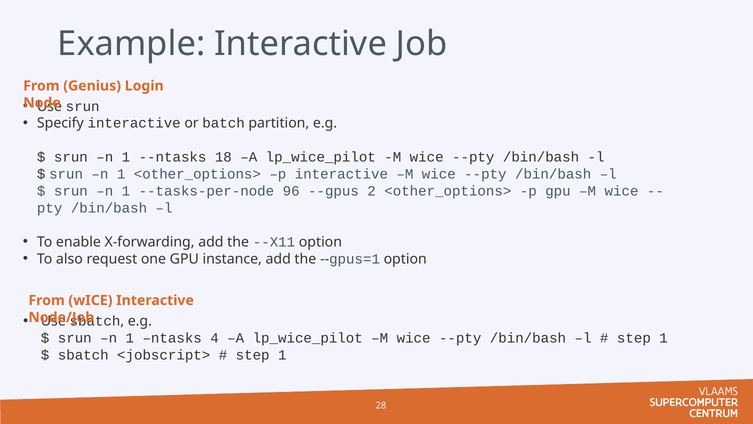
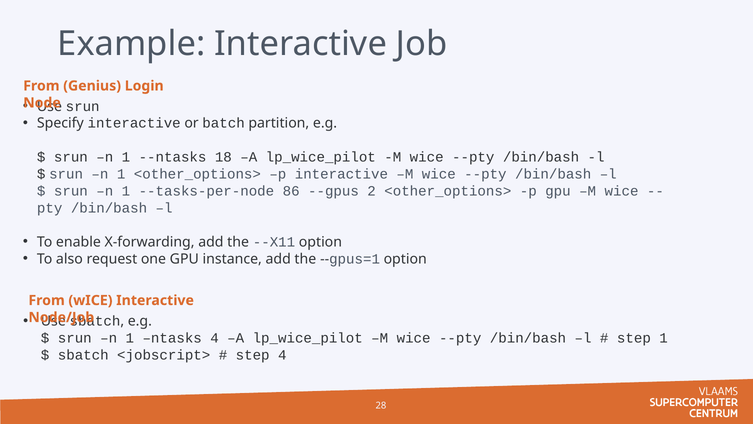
96: 96 -> 86 (291, 191)
1: 1 -> 4 (282, 355)
